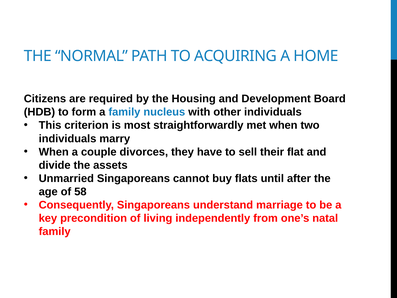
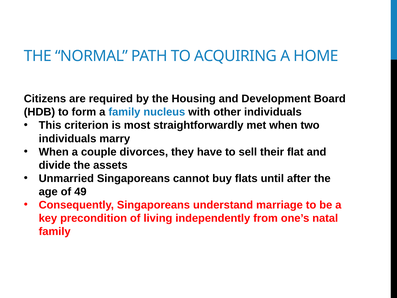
58: 58 -> 49 (80, 192)
